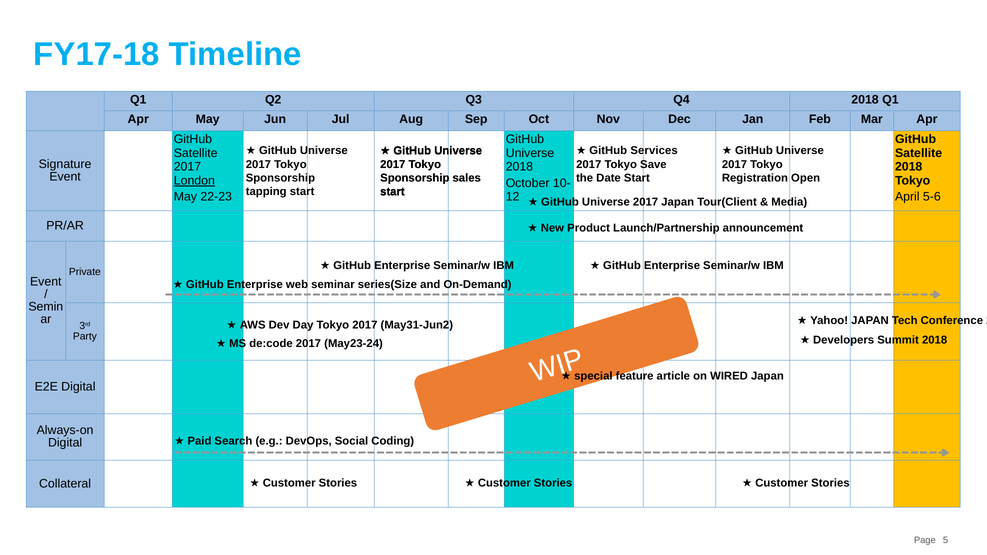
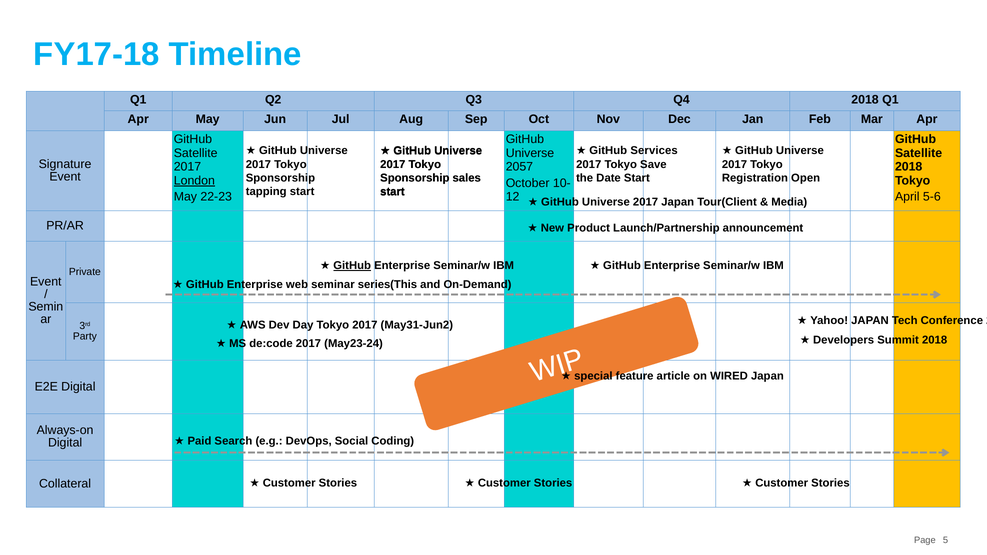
2018: 2018 -> 2057 (519, 167)
GitHub underline: none -> present (352, 266)
series(Size: series(Size -> series(This (387, 285)
